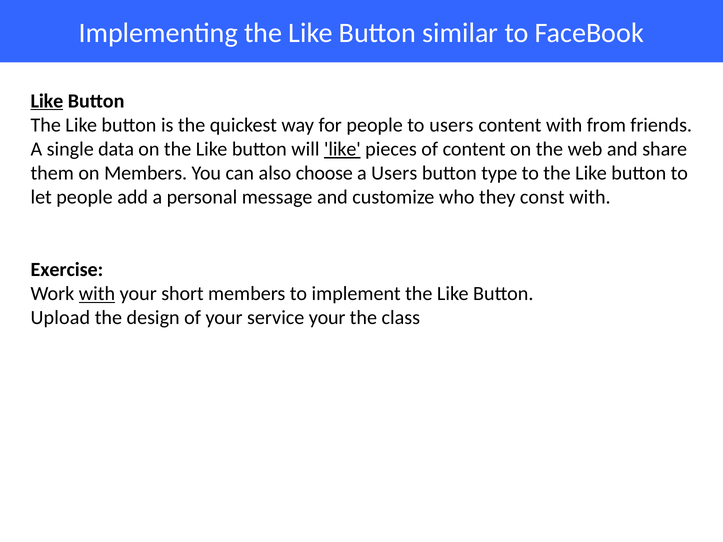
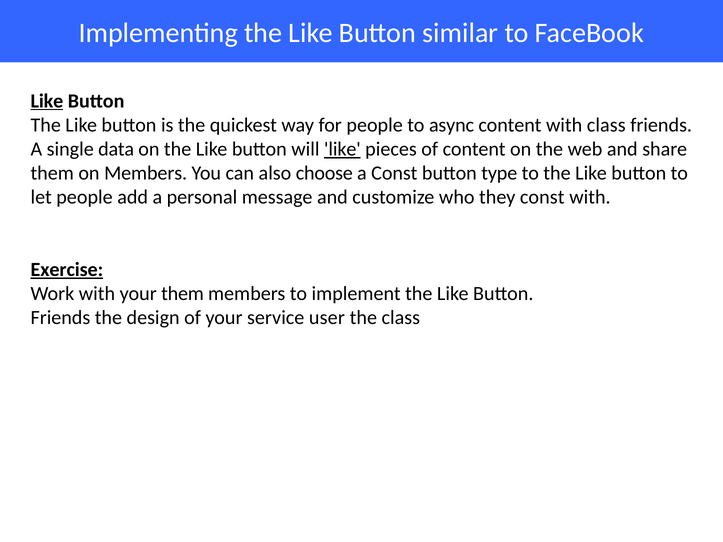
to users: users -> async (452, 125)
with from: from -> class (606, 125)
a Users: Users -> Const (394, 173)
Exercise underline: none -> present (67, 270)
with underline: present -> none (97, 294)
your short: short -> them (183, 294)
Upload: Upload -> Friends (60, 318)
service your: your -> user (327, 318)
